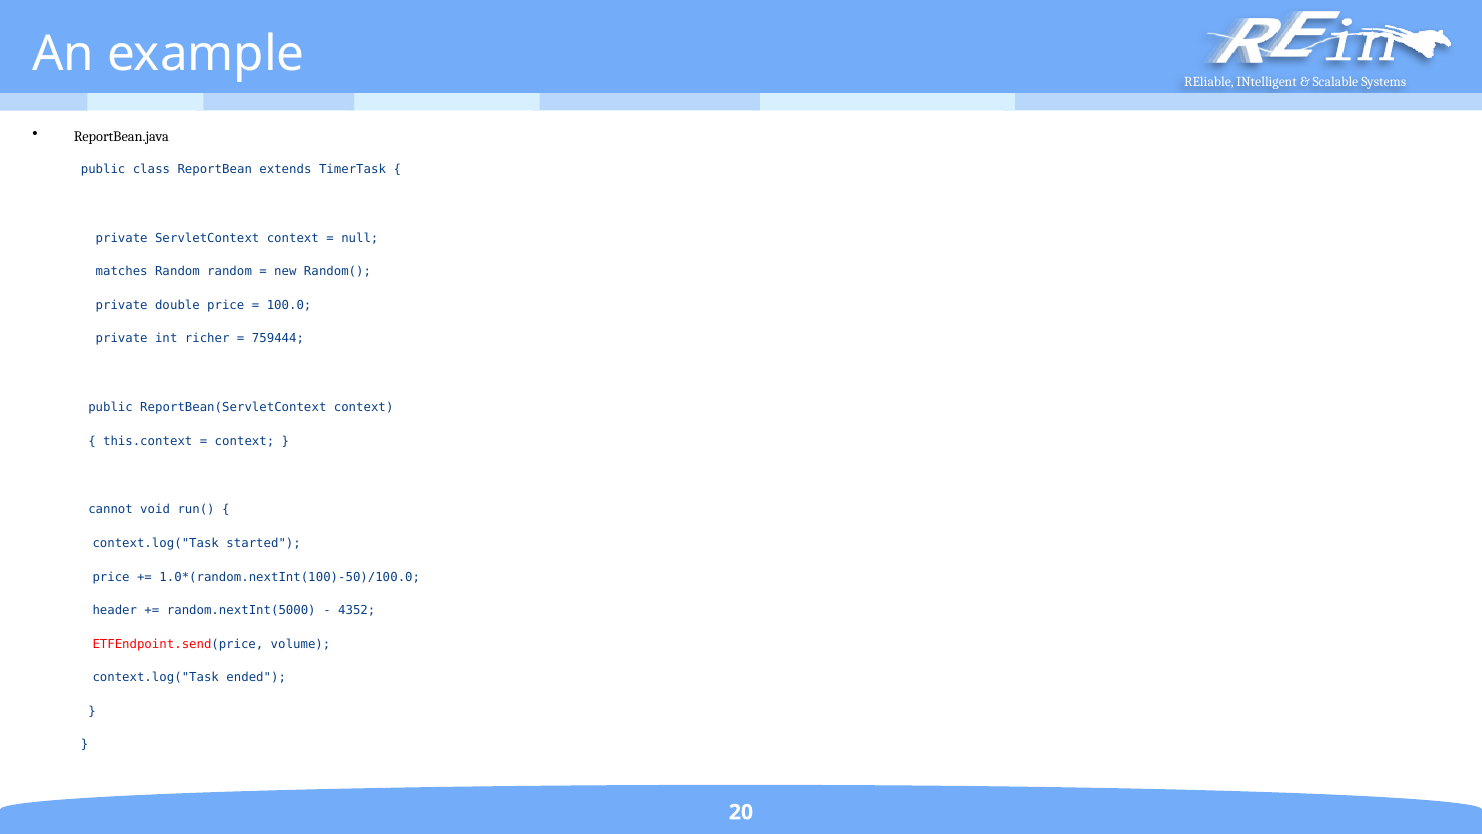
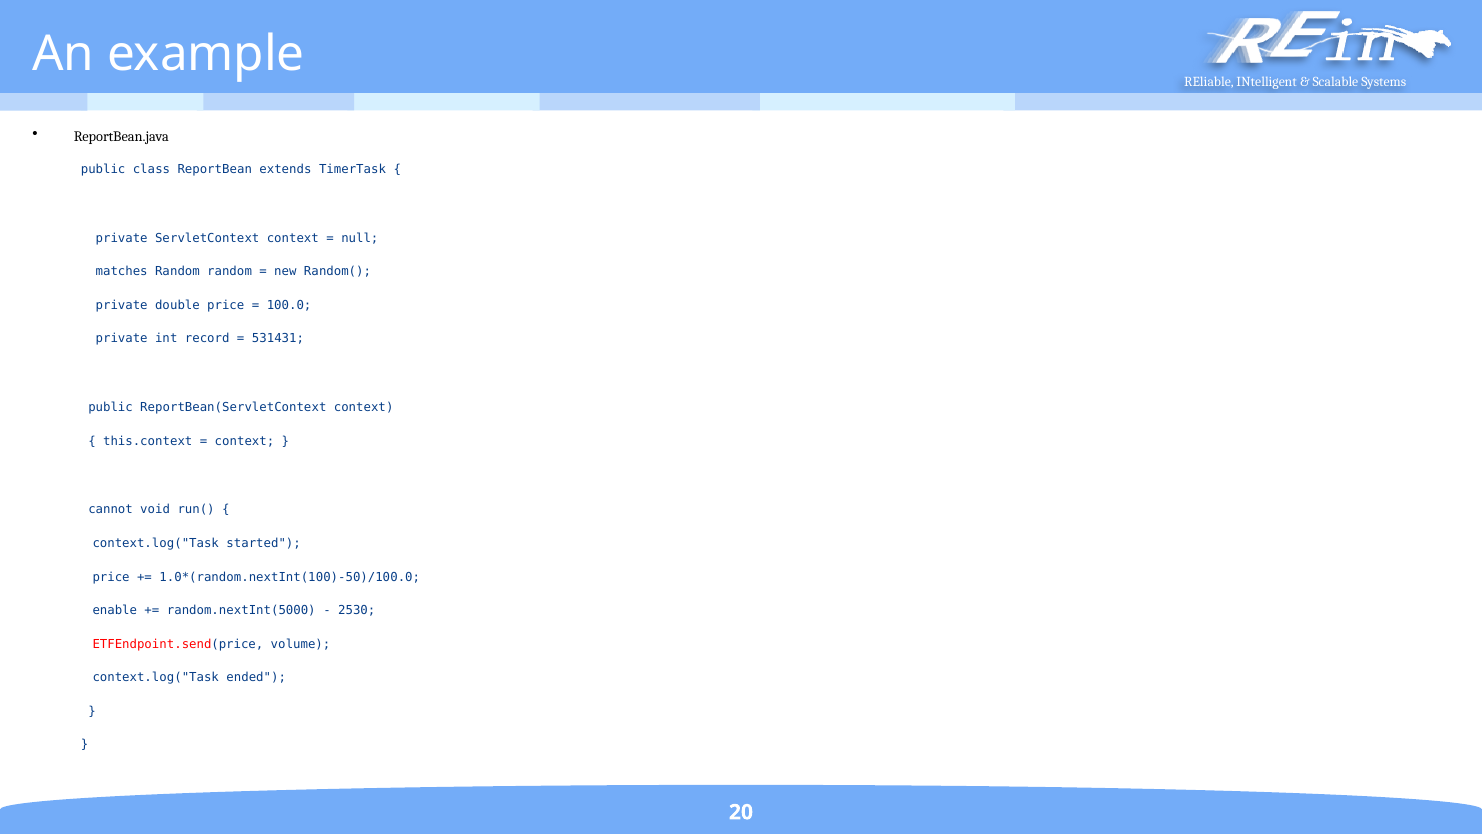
richer: richer -> record (207, 339)
759444: 759444 -> 531431 (278, 339)
header: header -> enable (115, 610)
4352: 4352 -> 2530 (357, 610)
